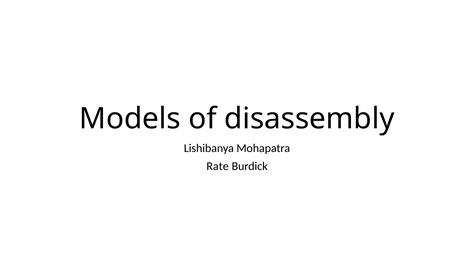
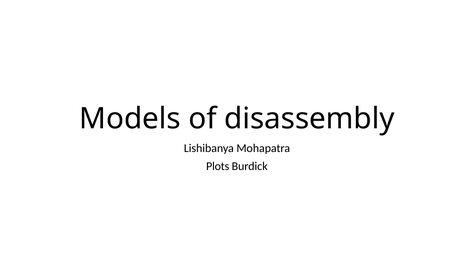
Rate: Rate -> Plots (218, 166)
